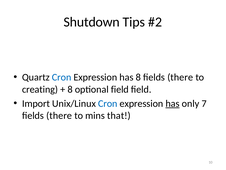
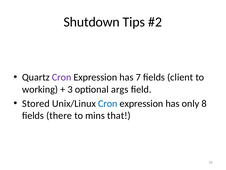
Cron colour: blue -> purple (62, 77)
has 8: 8 -> 7 (138, 77)
there: there -> client (180, 77)
creating: creating -> working (40, 89)
8: 8 -> 3 (70, 89)
optional field: field -> args (120, 89)
Import: Import -> Stored (36, 103)
has underline: present -> none (173, 103)
7: 7 -> 8 (204, 103)
